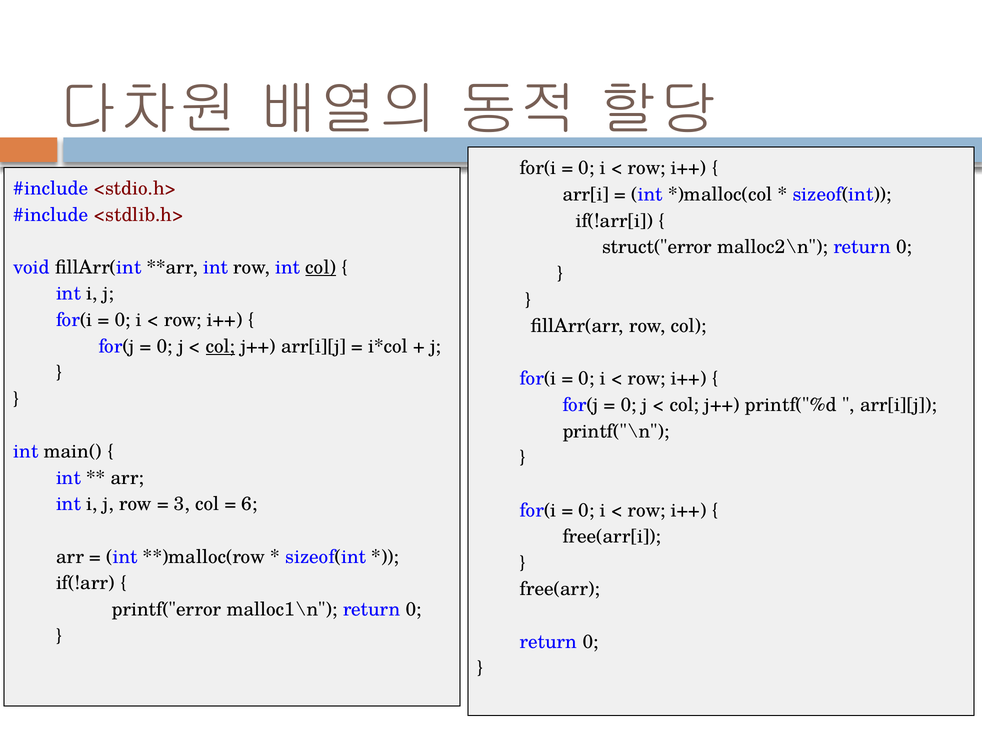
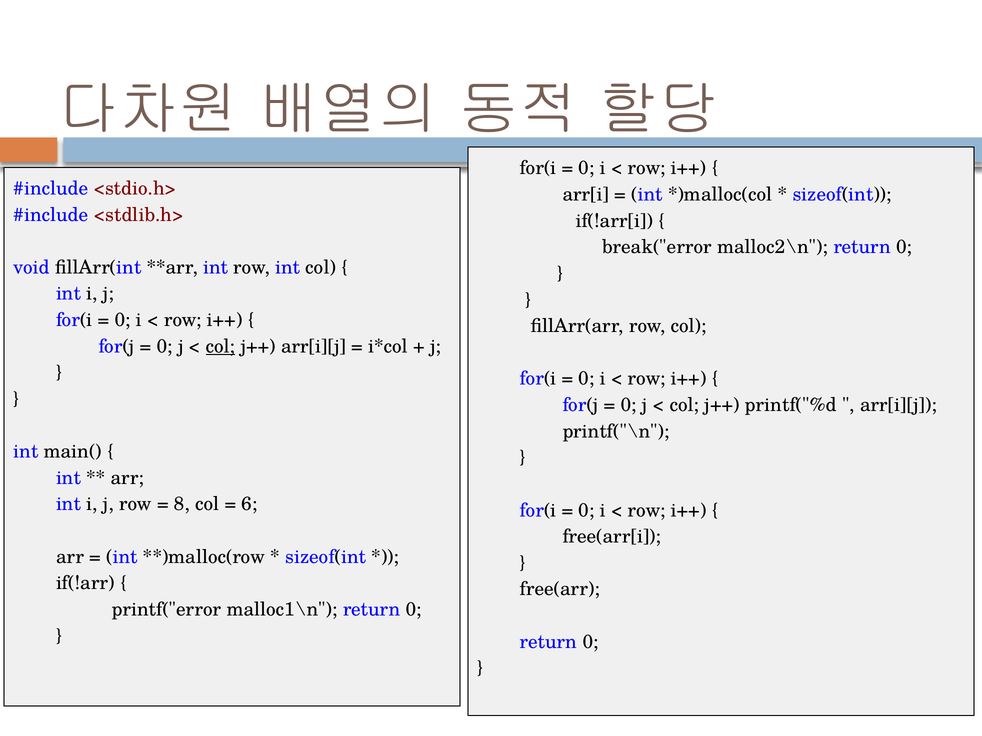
struct("error: struct("error -> break("error (657, 247)
col underline: present -> none (321, 268)
3: 3 -> 8 (182, 504)
